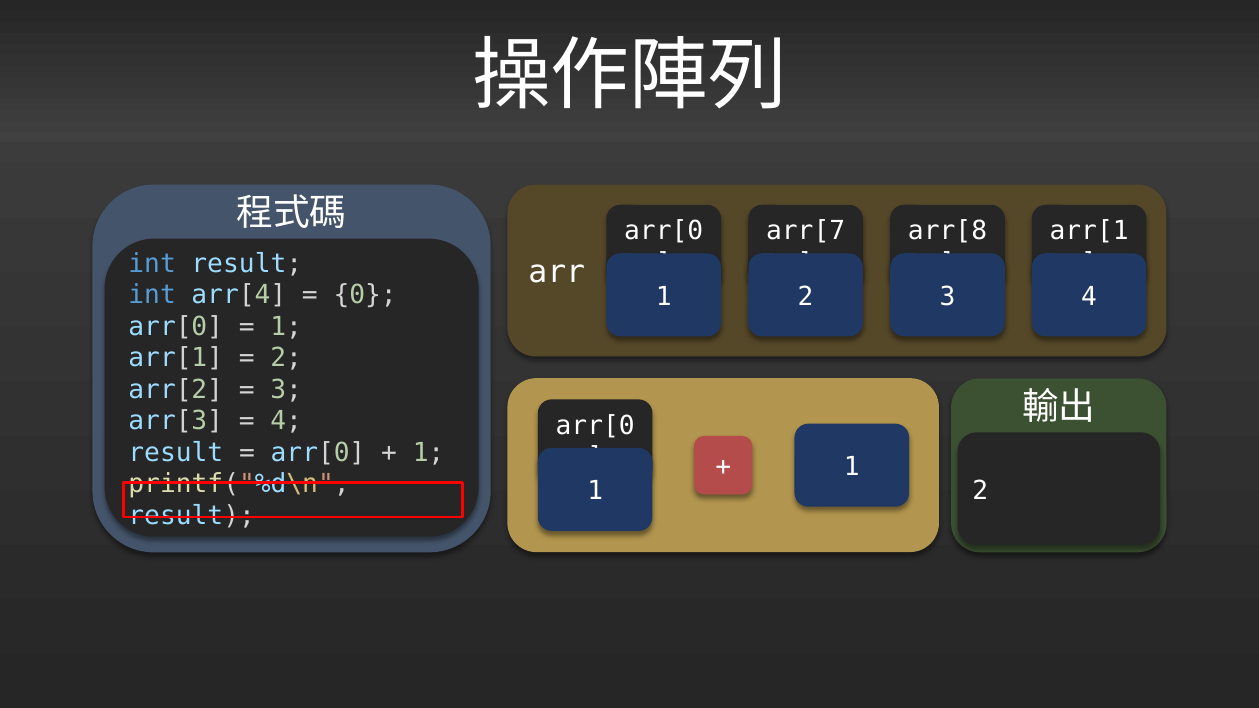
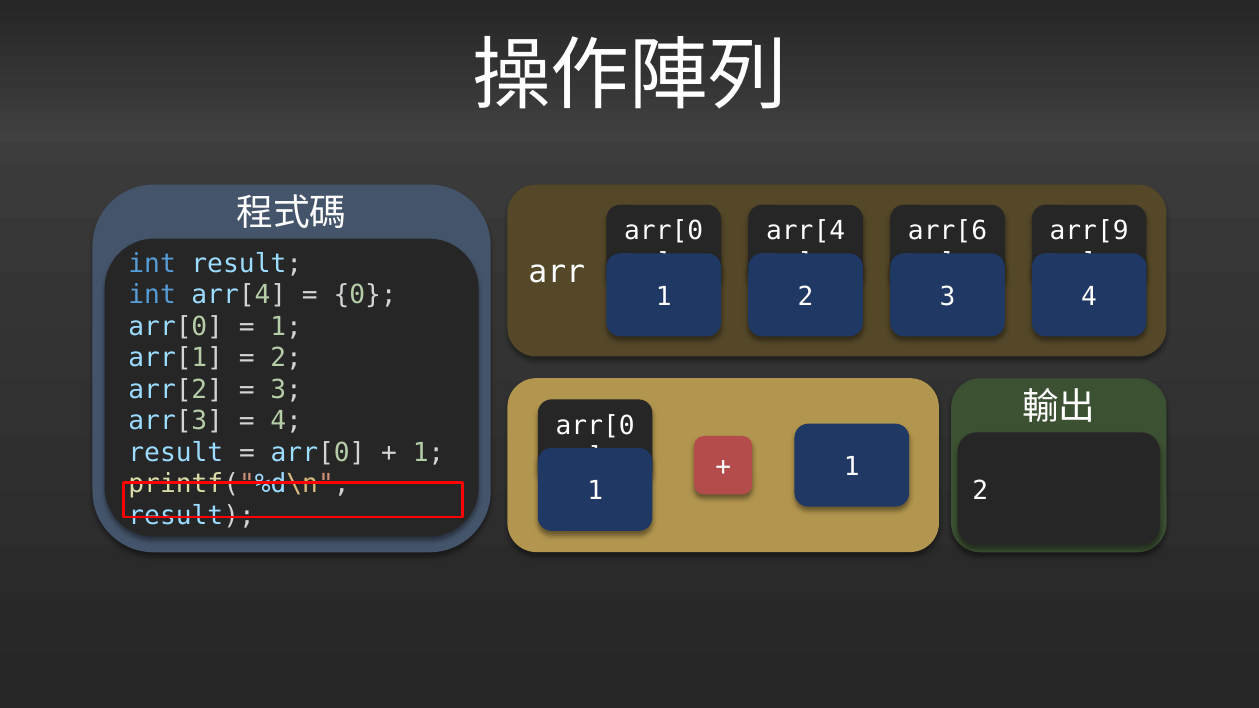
arr[7: arr[7 -> arr[4 (806, 231)
arr[8: arr[8 -> arr[6 (948, 231)
arr[1: arr[1 -> arr[9 (1089, 231)
